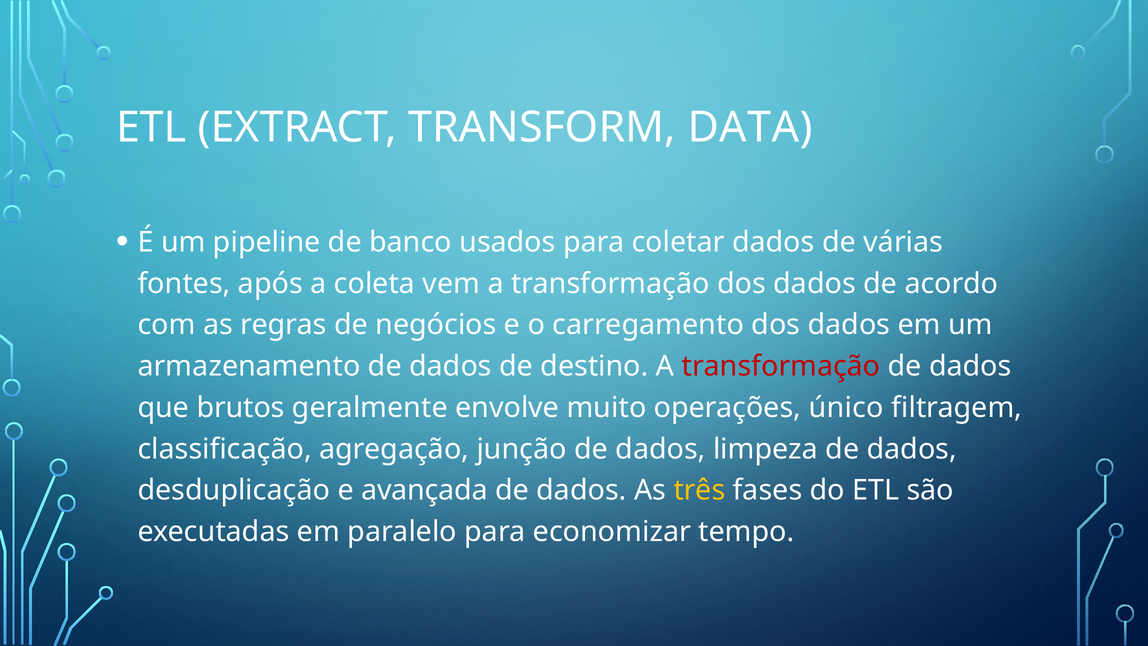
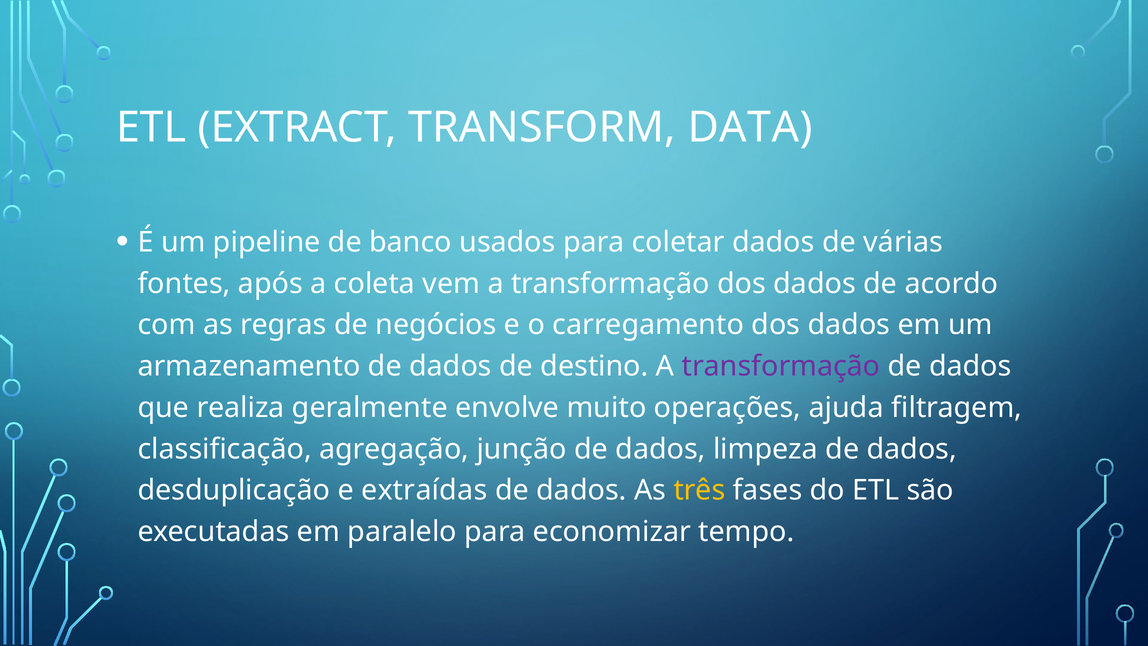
transformação colour: red -> purple (781, 366)
brutos: brutos -> realiza (241, 408)
único: único -> ajuda (846, 408)
avançada: avançada -> extraídas (424, 490)
